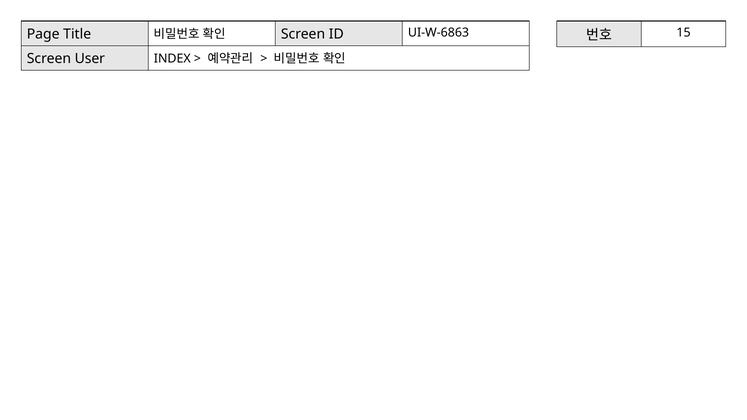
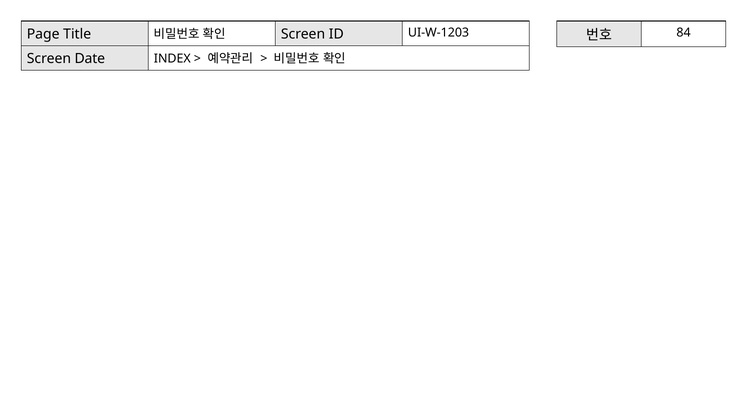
15: 15 -> 84 (684, 33)
UI-W-6863: UI-W-6863 -> UI-W-1203 (439, 33)
User: User -> Date (90, 59)
